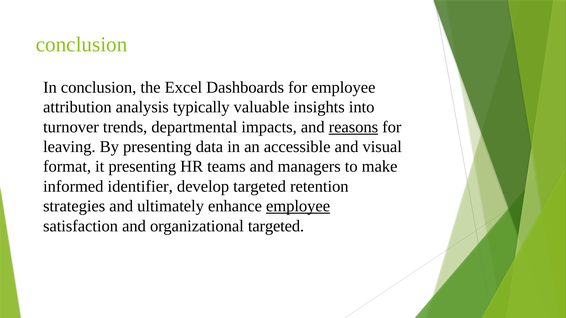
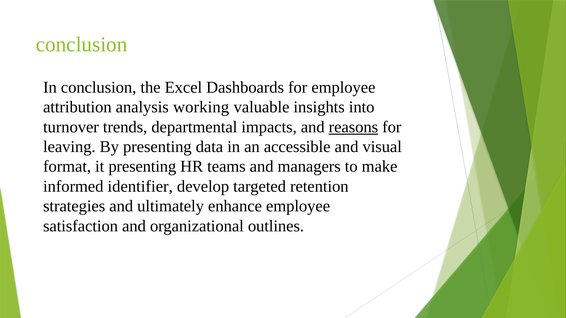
typically: typically -> working (201, 107)
employee underline: present -> none (298, 206)
organizational targeted: targeted -> outlines (276, 226)
